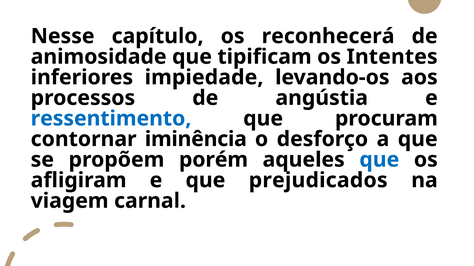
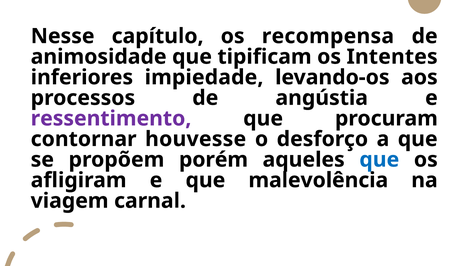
reconhecerá: reconhecerá -> recompensa (328, 36)
ressentimento colour: blue -> purple (111, 119)
iminência: iminência -> houvesse (196, 139)
prejudicados: prejudicados -> malevolência (318, 181)
